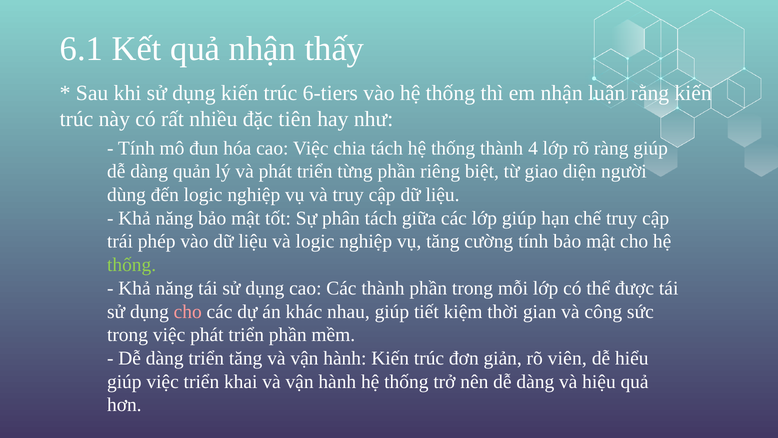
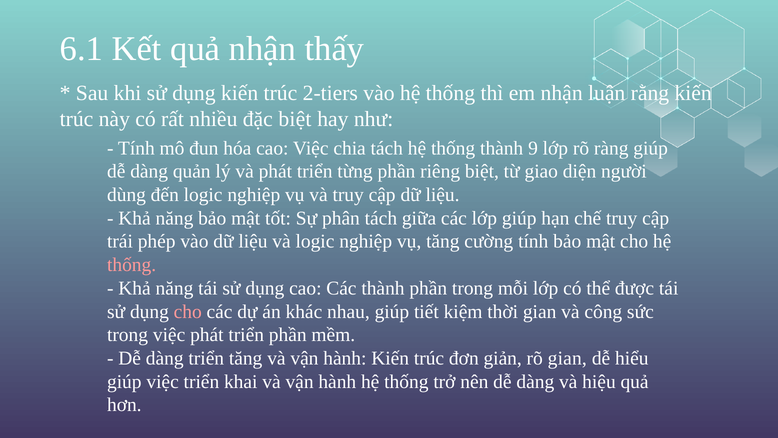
6-tiers: 6-tiers -> 2-tiers (330, 93)
đặc tiên: tiên -> biệt (295, 119)
4: 4 -> 9 (533, 148)
thống colour: light green -> pink (132, 265)
rõ viên: viên -> gian (567, 358)
